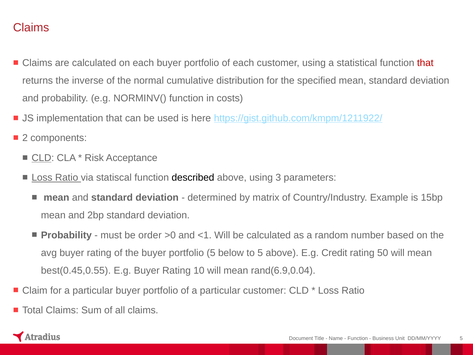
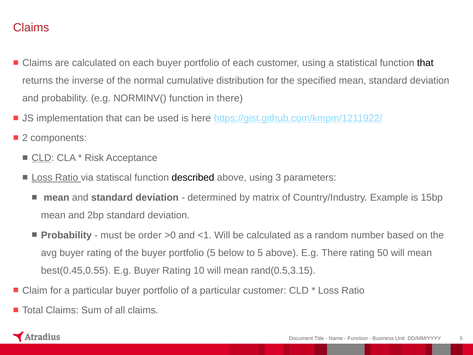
that colour: red -> black (425, 63)
in costs: costs -> there (230, 98)
E.g Credit: Credit -> There (334, 253)
rand(6.9,0.04: rand(6.9,0.04 -> rand(0.5,3.15 (283, 270)
